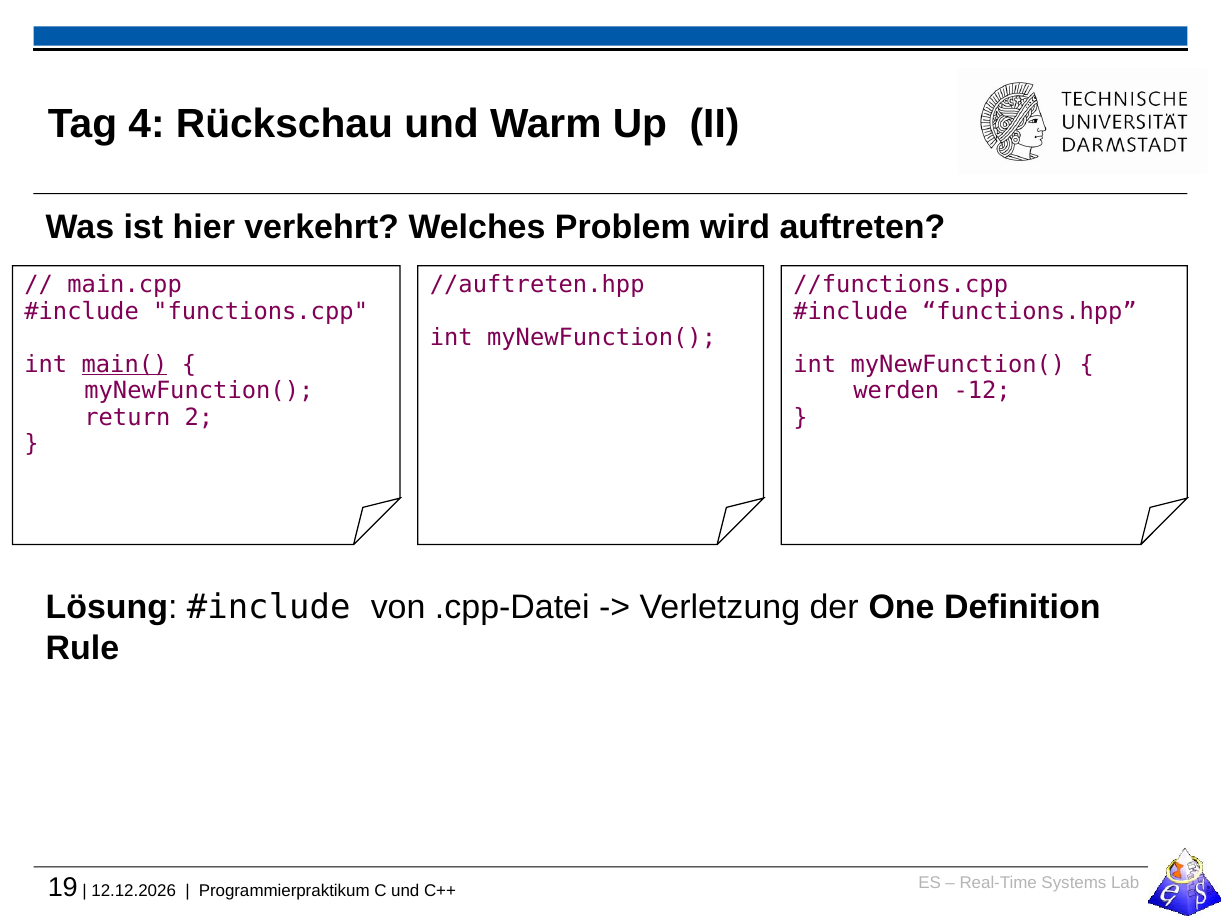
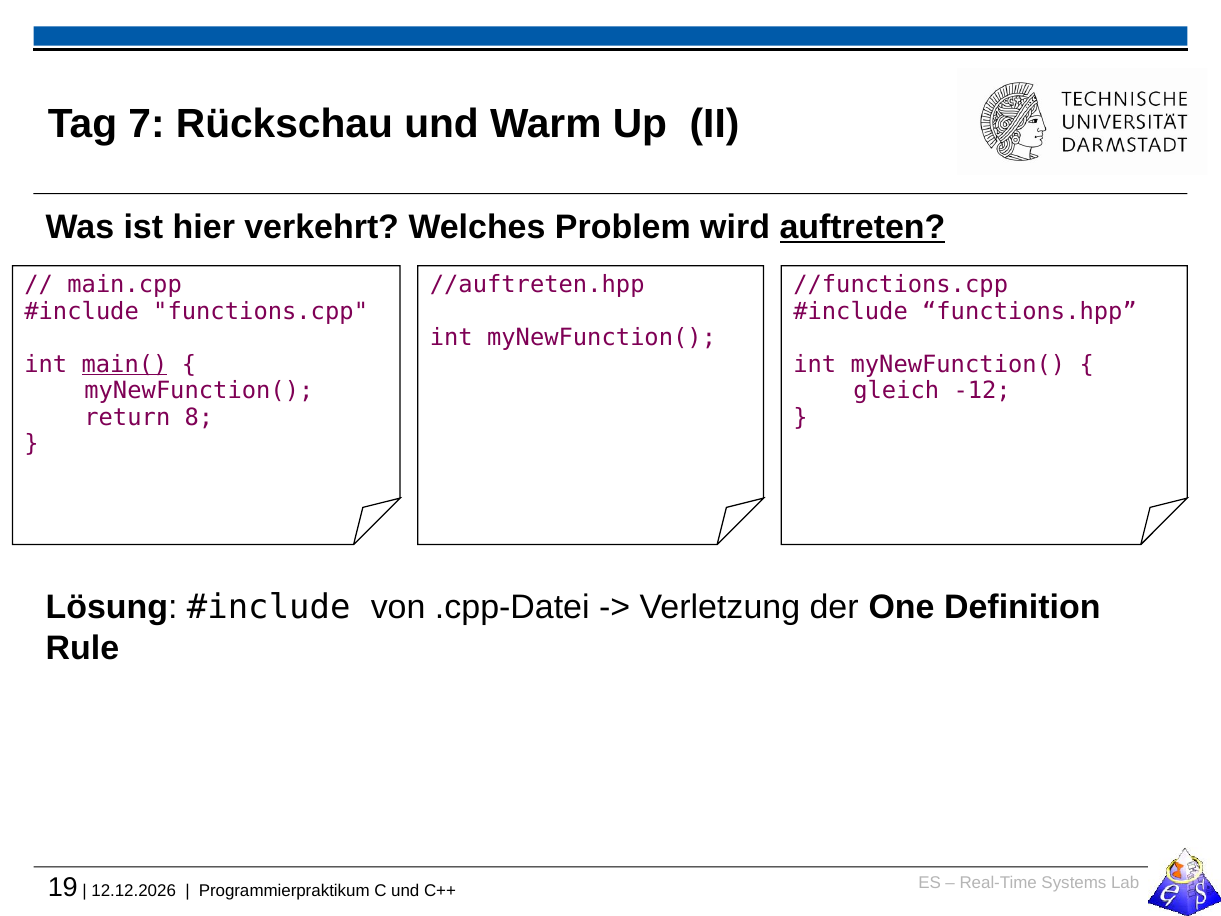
4: 4 -> 7 (147, 124)
auftreten underline: none -> present (862, 227)
werden: werden -> gleich (896, 391)
2: 2 -> 8 (199, 417)
